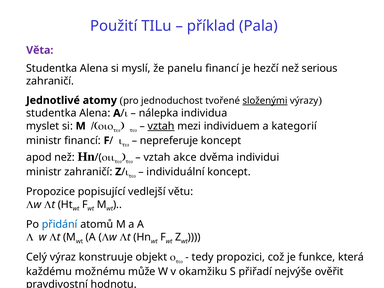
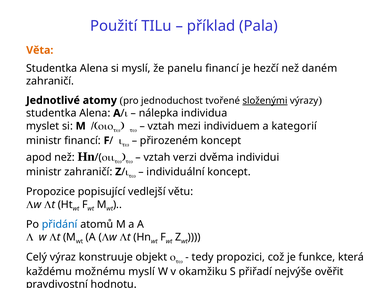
Věta colour: purple -> orange (40, 50)
serious: serious -> daném (320, 68)
vztah underline: present -> none (161, 126)
nepreferuje: nepreferuje -> přirozeném (169, 141)
akce: akce -> verzi (185, 157)
možnému může: může -> myslí (142, 272)
